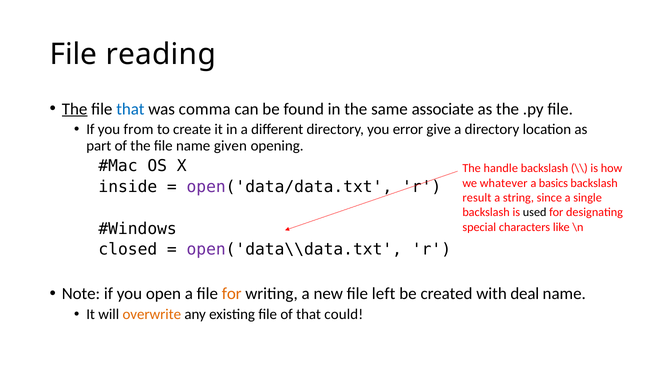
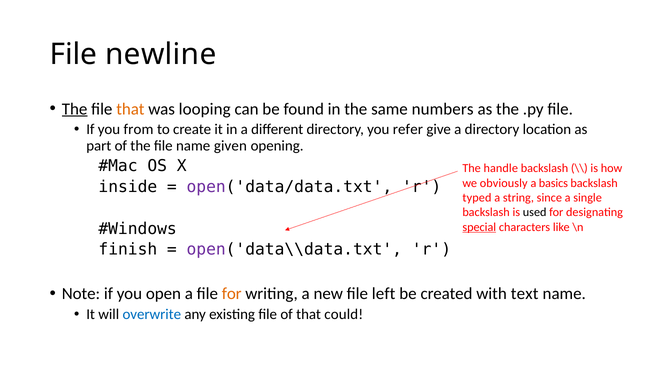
reading: reading -> newline (161, 55)
that colour: blue -> orange (130, 109)
comma: comma -> looping (205, 109)
associate: associate -> numbers (443, 109)
error: error -> refer (408, 130)
whatever: whatever -> obviously (504, 183)
result: result -> typed (477, 198)
special underline: none -> present (479, 227)
closed: closed -> finish (128, 250)
deal: deal -> text (525, 294)
overwrite colour: orange -> blue (152, 314)
